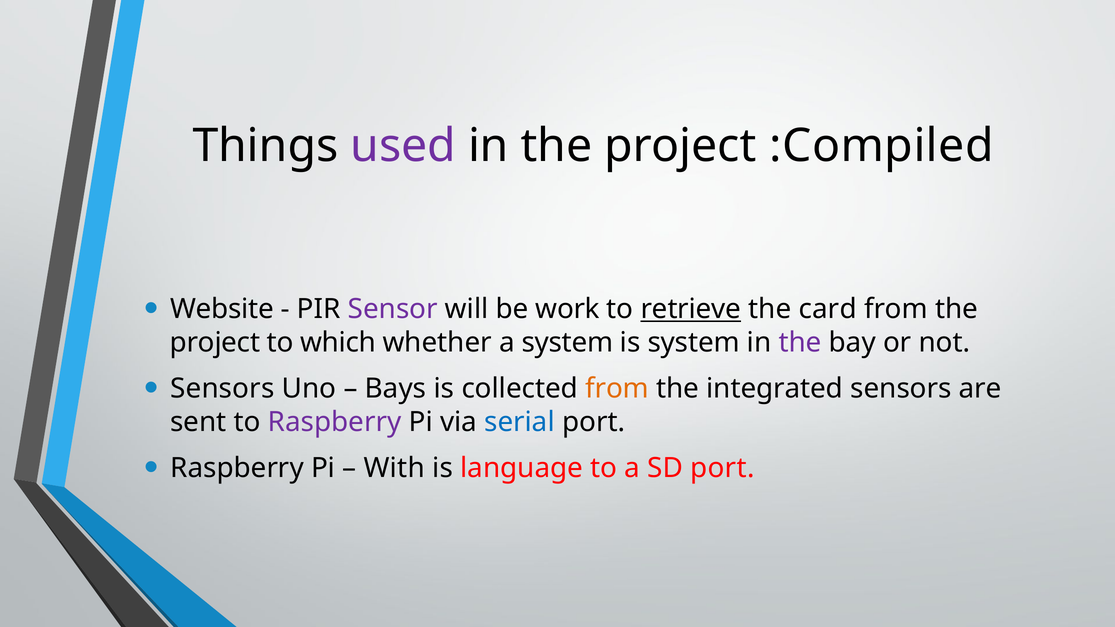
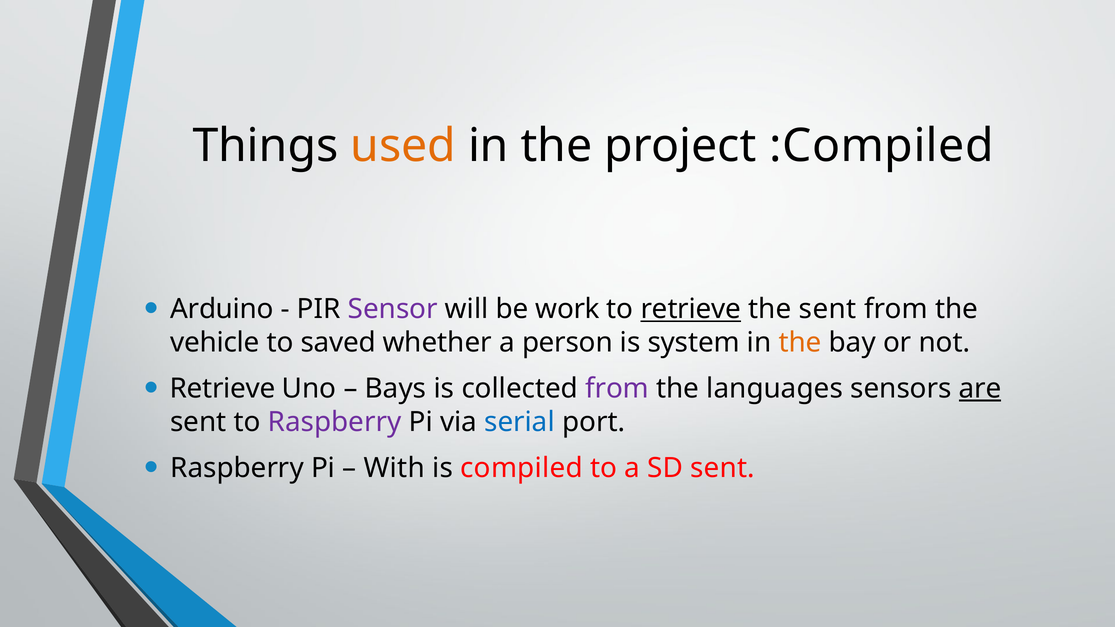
used colour: purple -> orange (403, 146)
Website: Website -> Arduino (222, 309)
the card: card -> sent (828, 309)
project: project -> vehicle (215, 343)
which: which -> saved (338, 343)
a system: system -> person (567, 343)
the colour: purple -> orange (800, 343)
Sensors: Sensors -> Retrieve (223, 389)
from colour: orange -> purple (617, 389)
integrated: integrated -> languages (775, 389)
are underline: none -> present (980, 389)
language: language -> compiled (522, 468)
SD port: port -> sent (723, 468)
